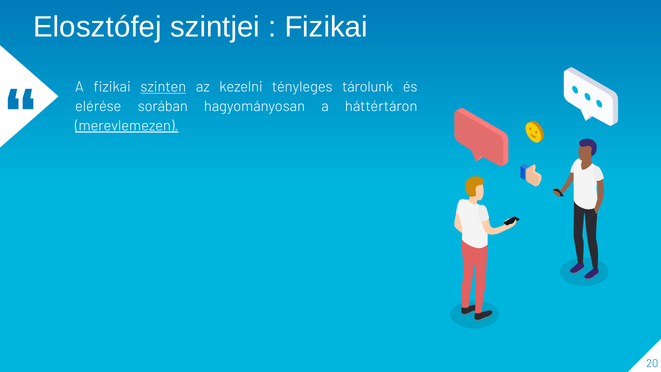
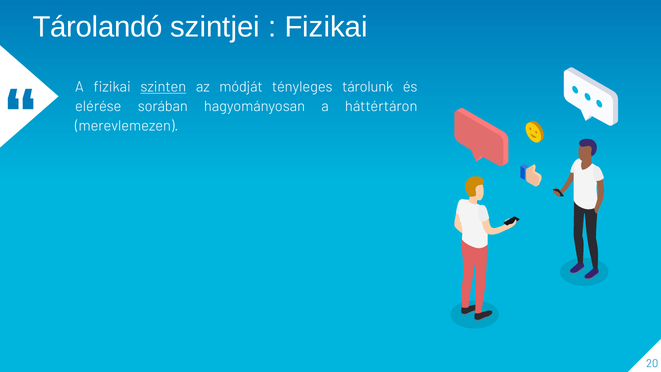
Elosztófej: Elosztófej -> Tárolandó (98, 27)
kezelni: kezelni -> módját (241, 87)
merevlemezen underline: present -> none (127, 126)
